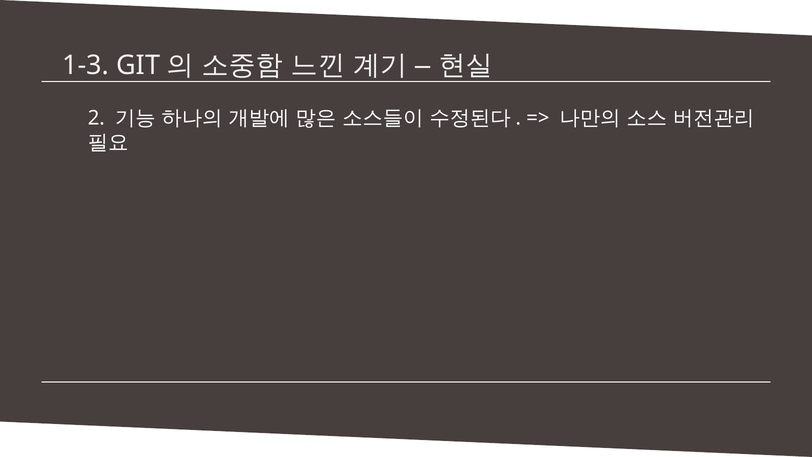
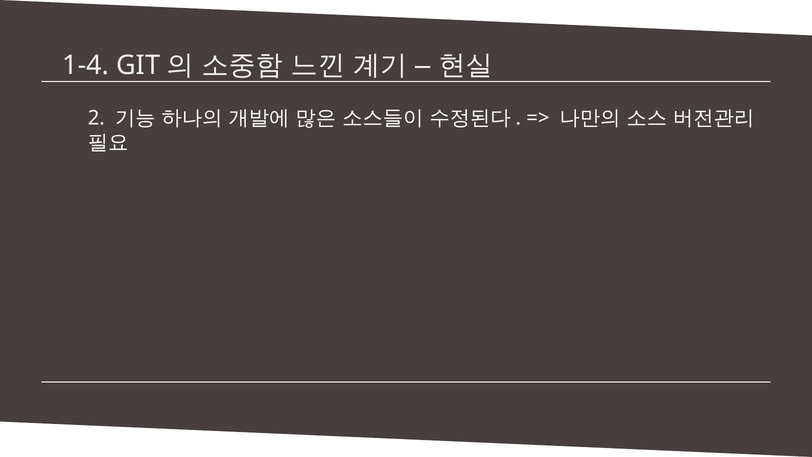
1-3: 1-3 -> 1-4 (86, 65)
